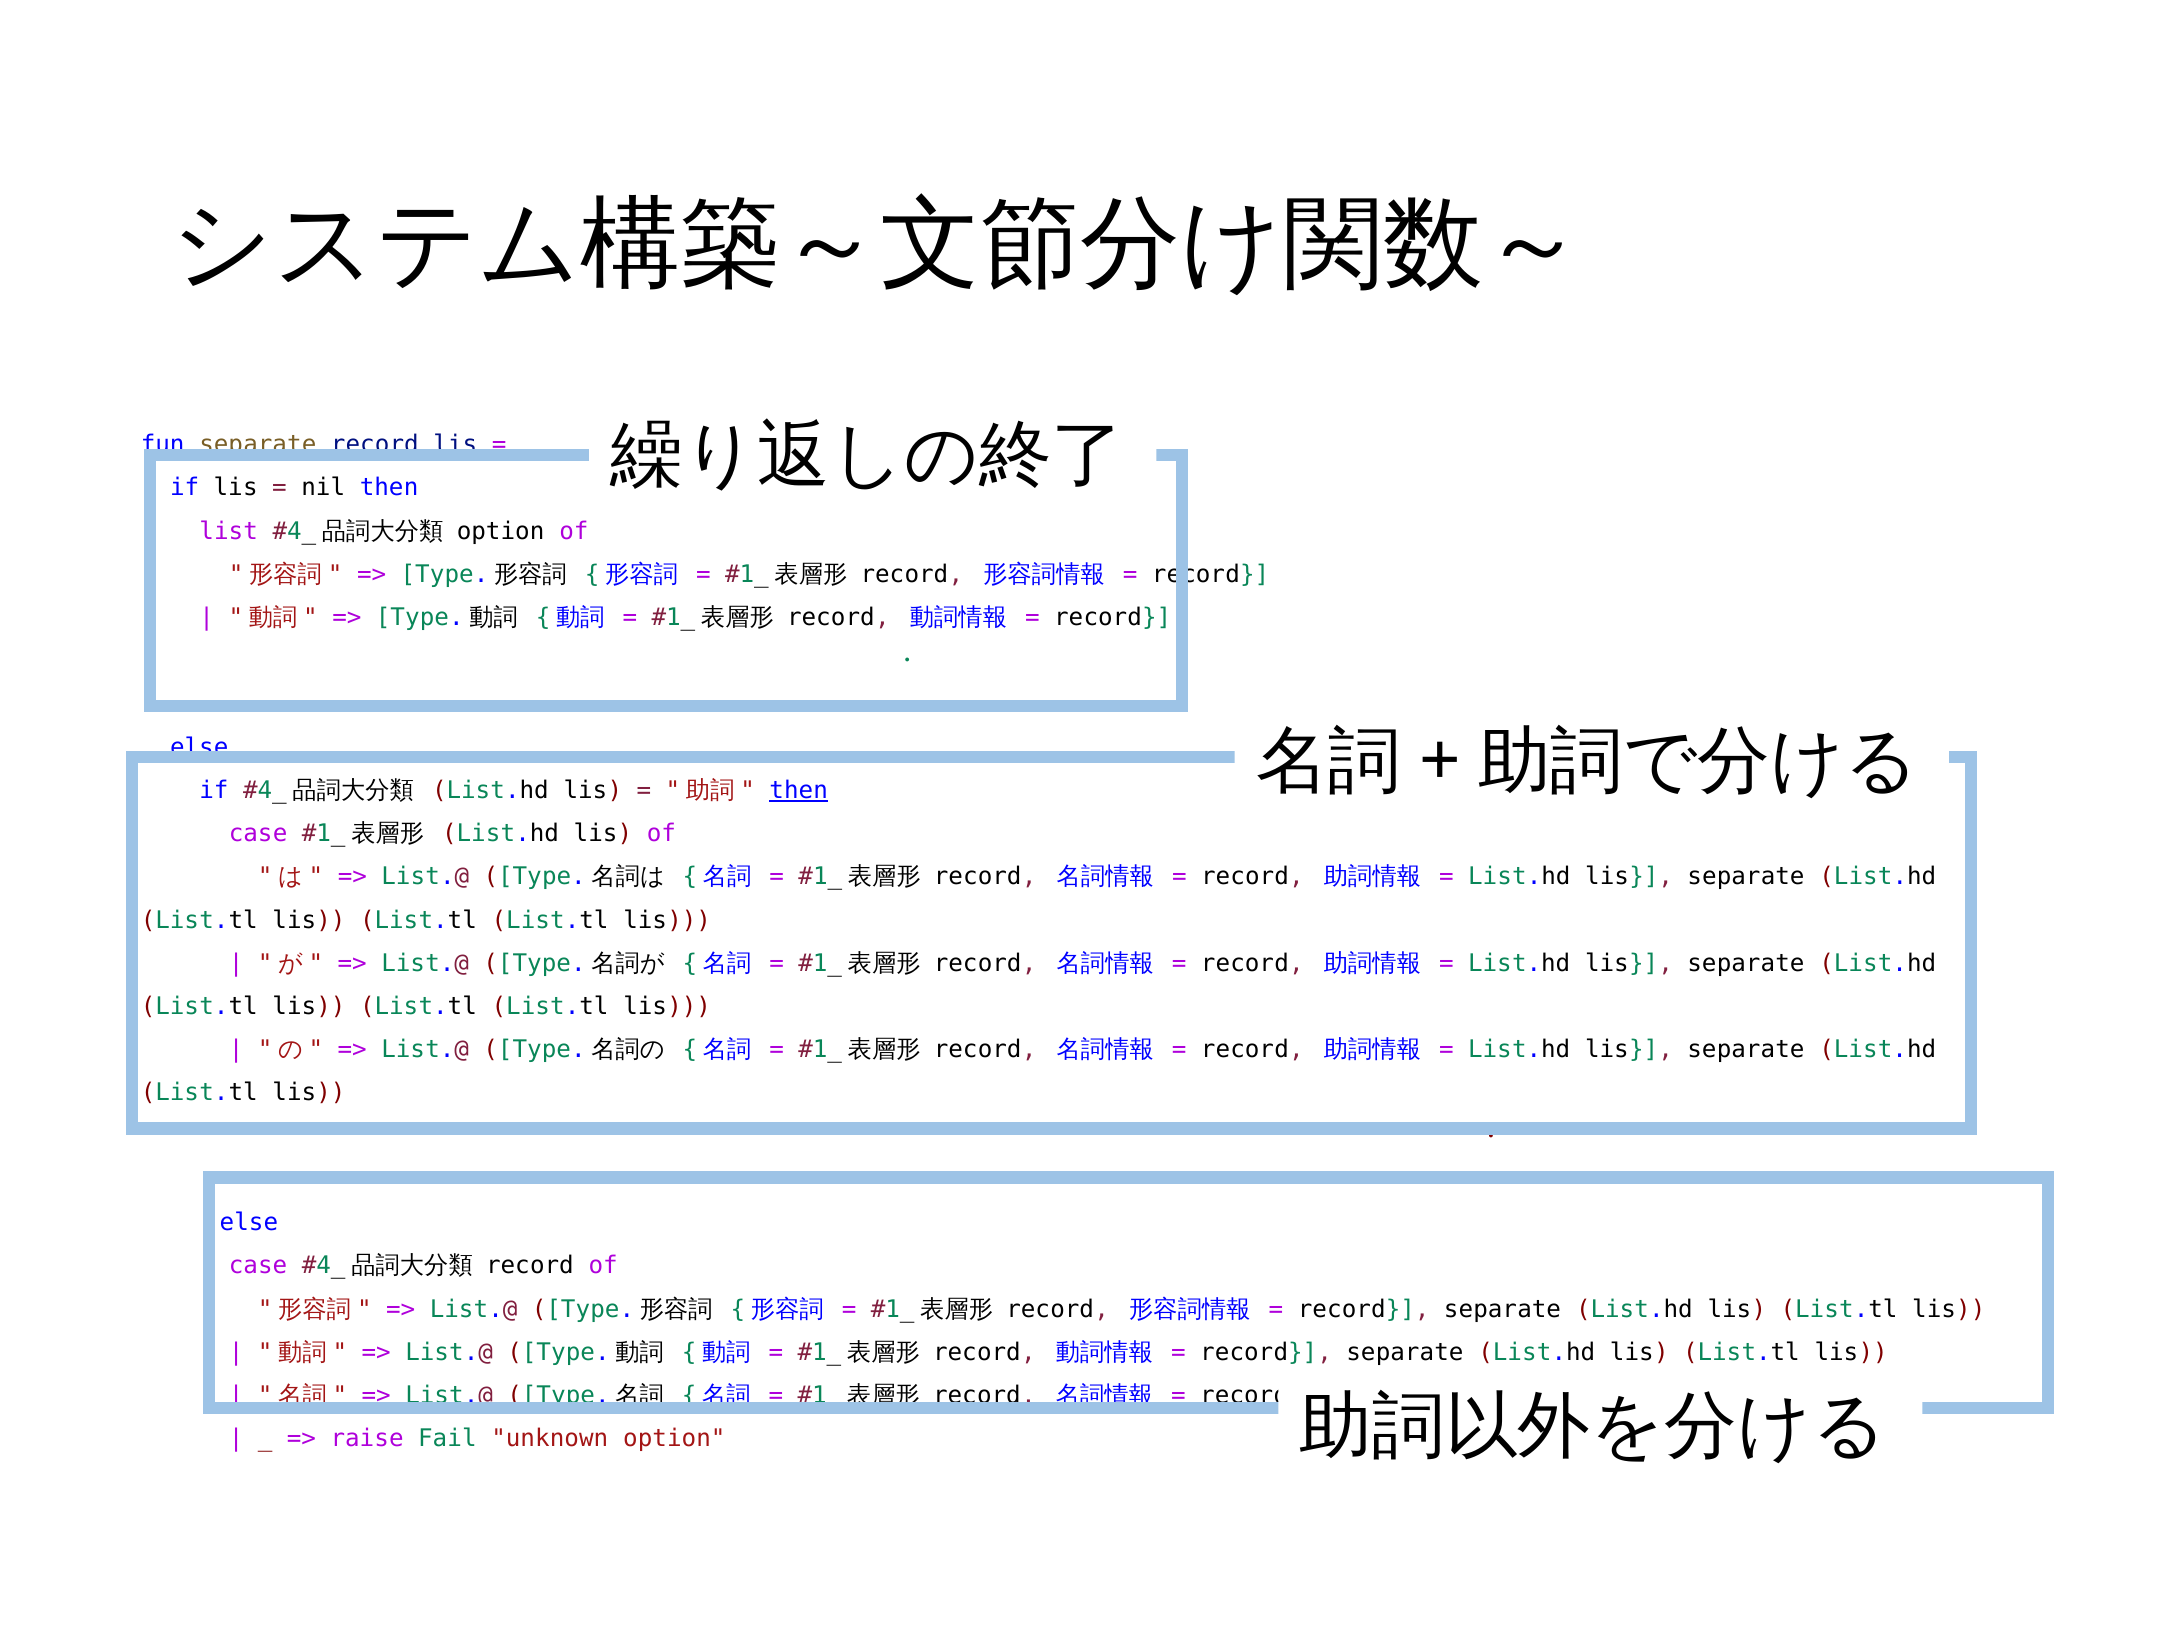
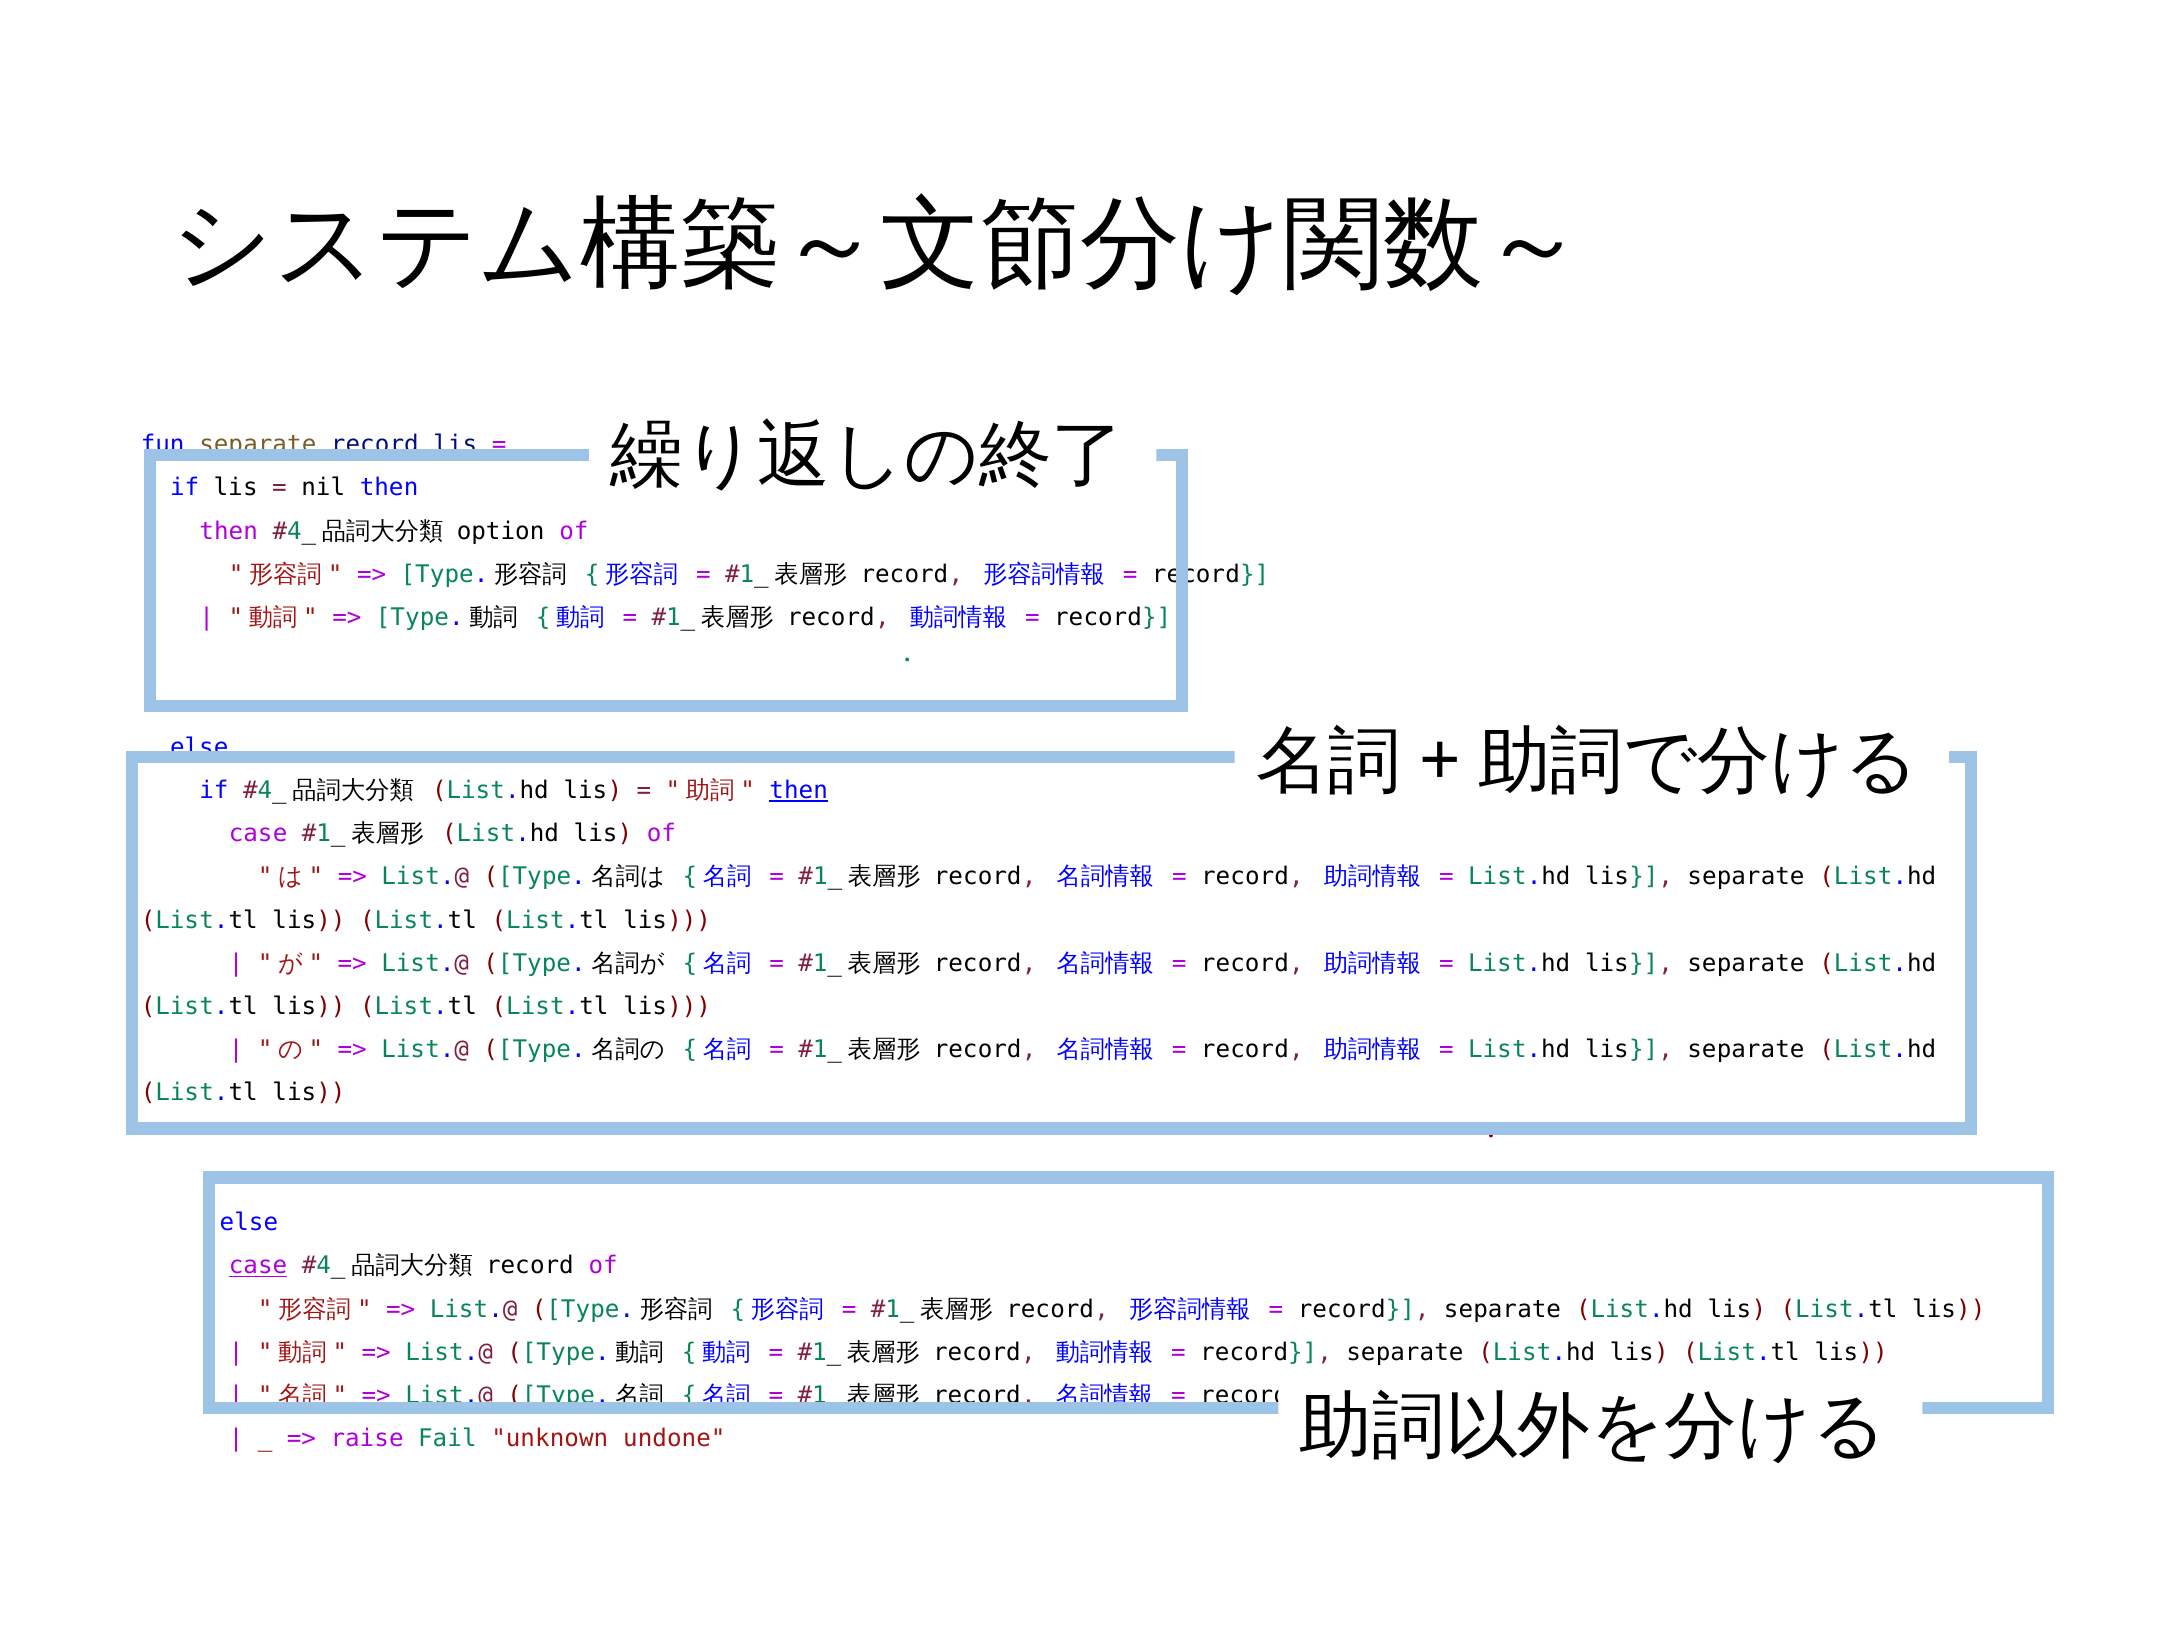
list: list -> then (229, 531)
case underline: none -> present (258, 1265)
unknown option: option -> undone (674, 1438)
